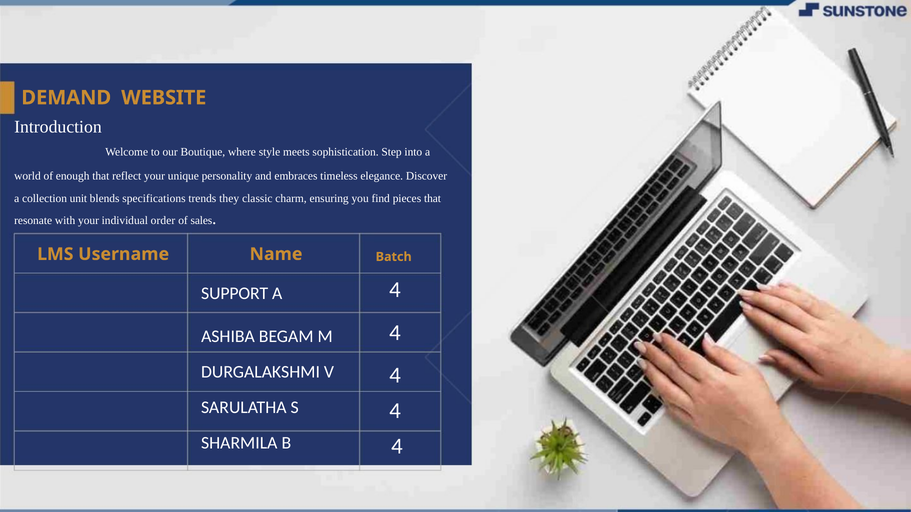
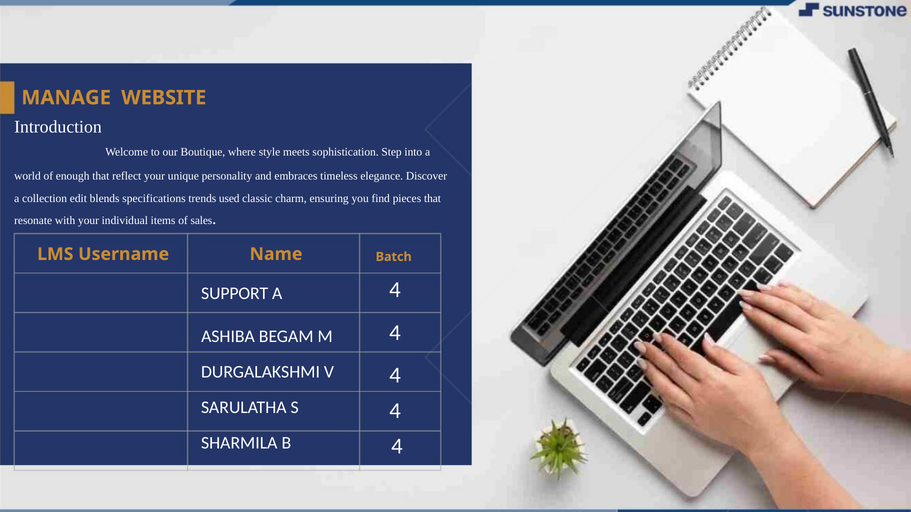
DEMAND: DEMAND -> MANAGE (66, 98)
unit: unit -> edit (78, 199)
they: they -> used (229, 199)
order: order -> items (163, 220)
